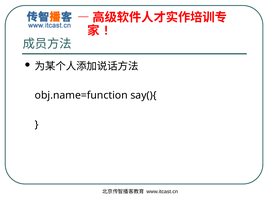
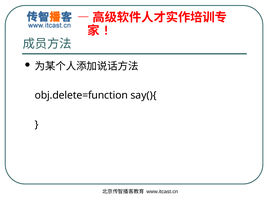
obj.name=function: obj.name=function -> obj.delete=function (81, 95)
